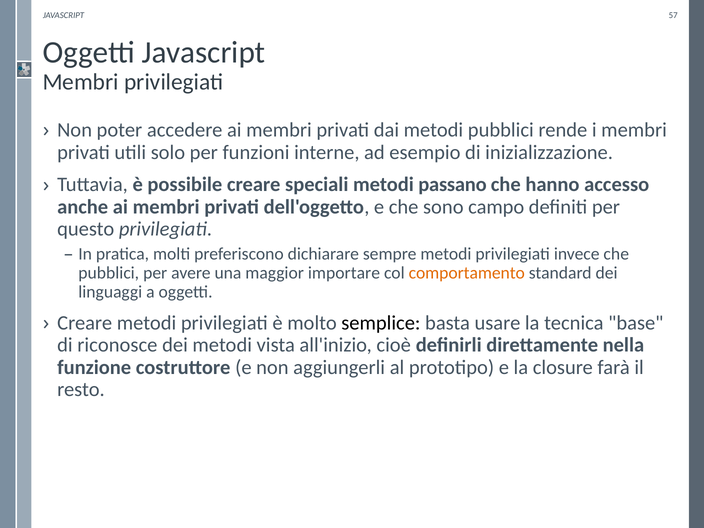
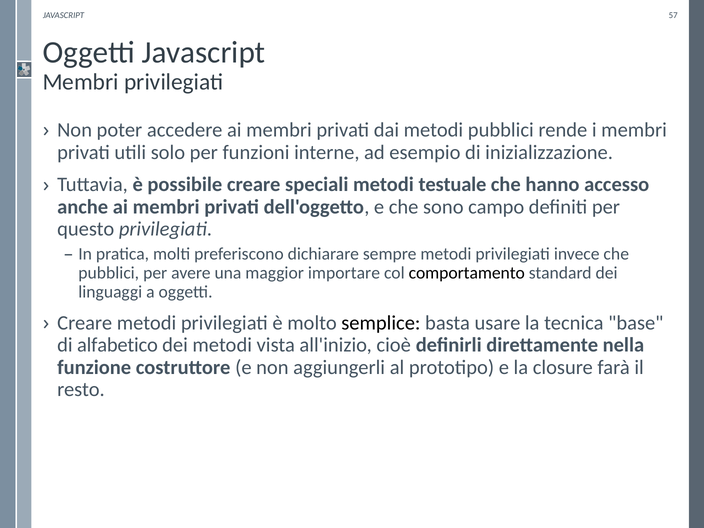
passano: passano -> testuale (452, 185)
comportamento colour: orange -> black (467, 273)
riconosce: riconosce -> alfabetico (117, 345)
